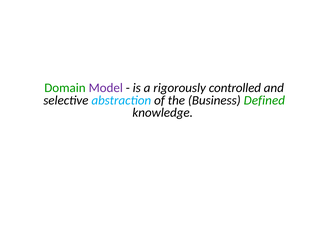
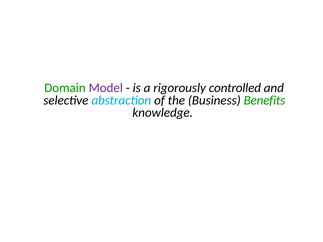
Defined: Defined -> Benefits (264, 100)
